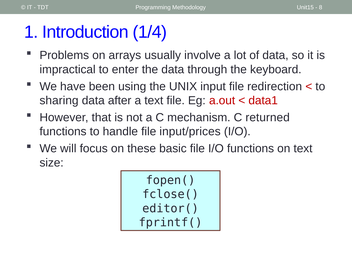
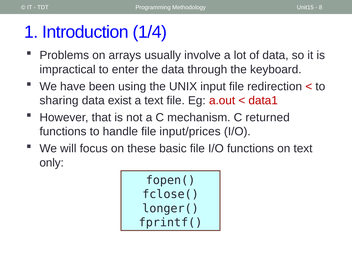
after: after -> exist (120, 101)
size: size -> only (52, 163)
editor(: editor( -> longer( (171, 208)
